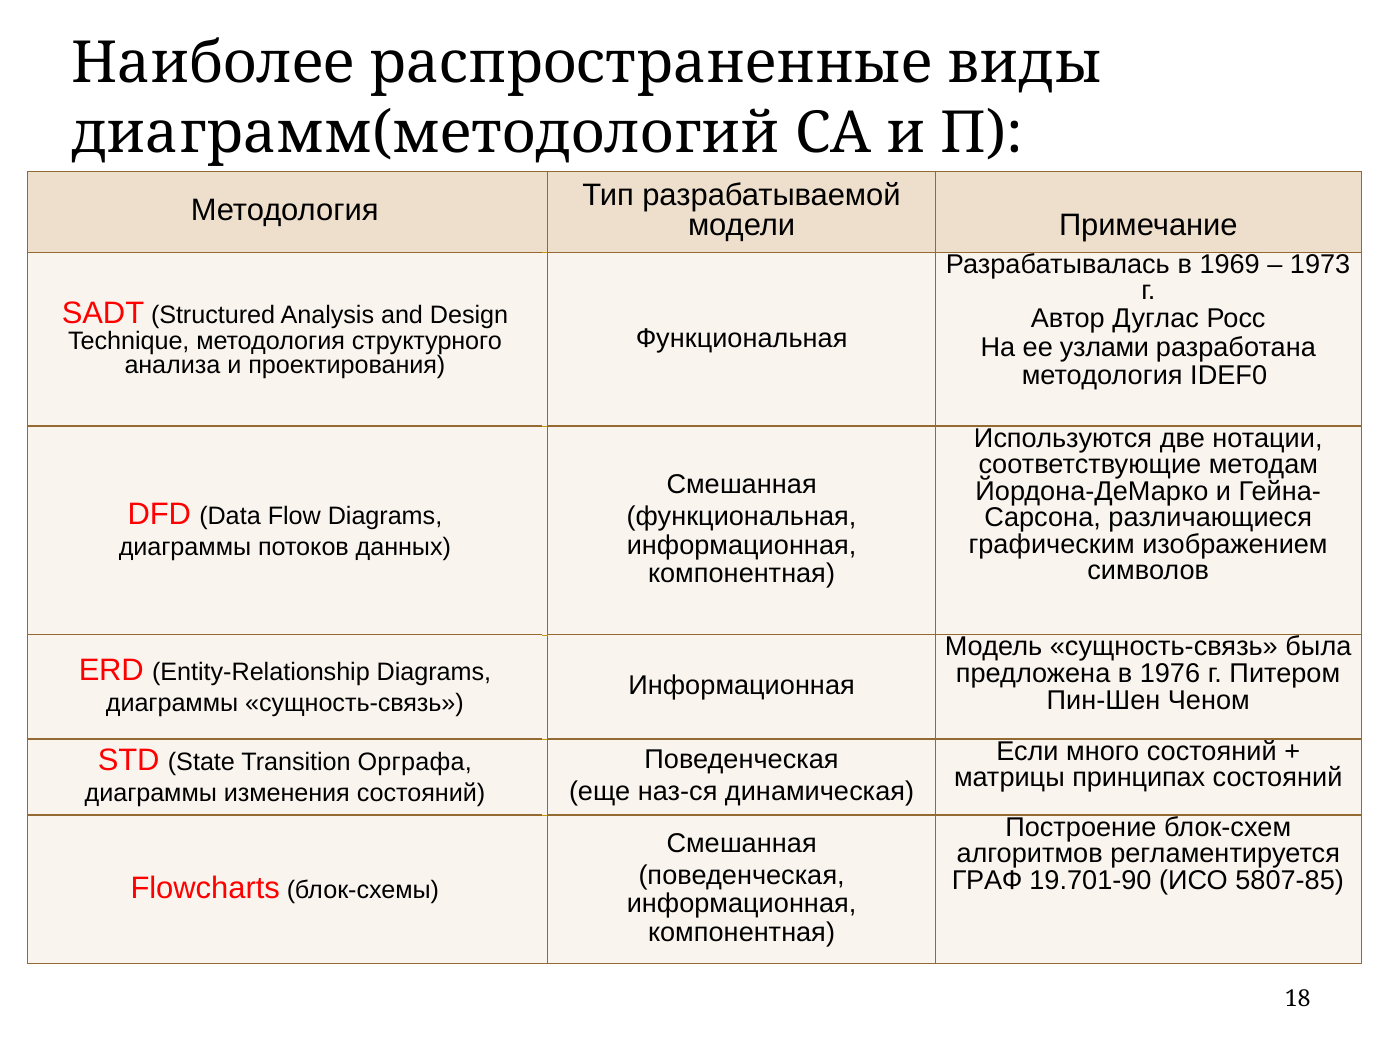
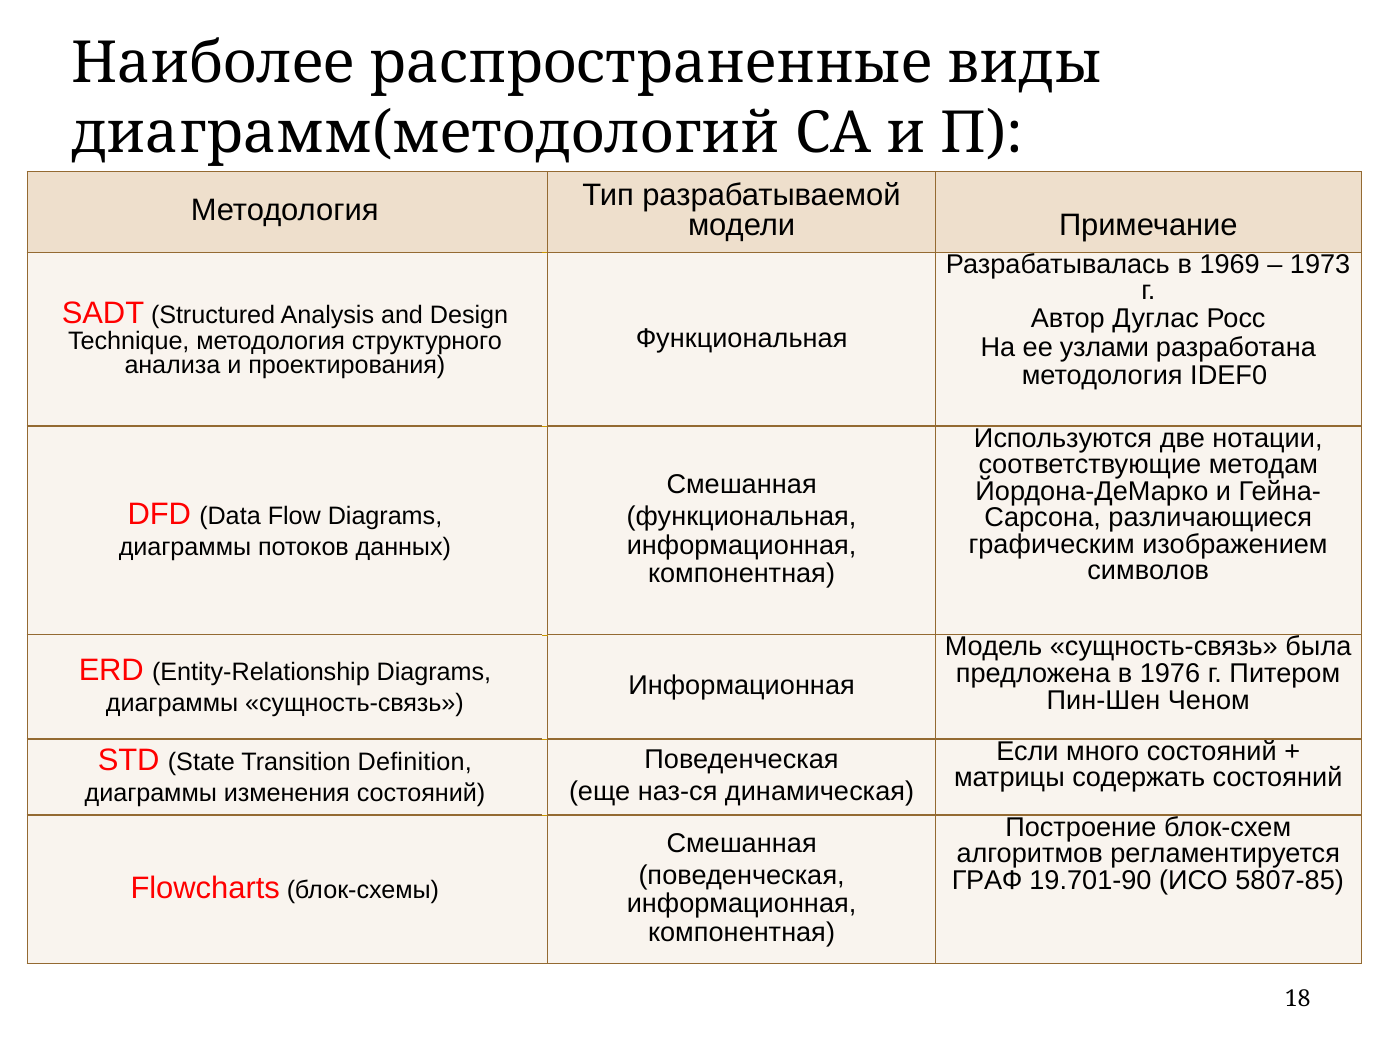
Орграфа: Орграфа -> Definition (415, 762)
принципах: принципах -> содержать (1139, 778)
